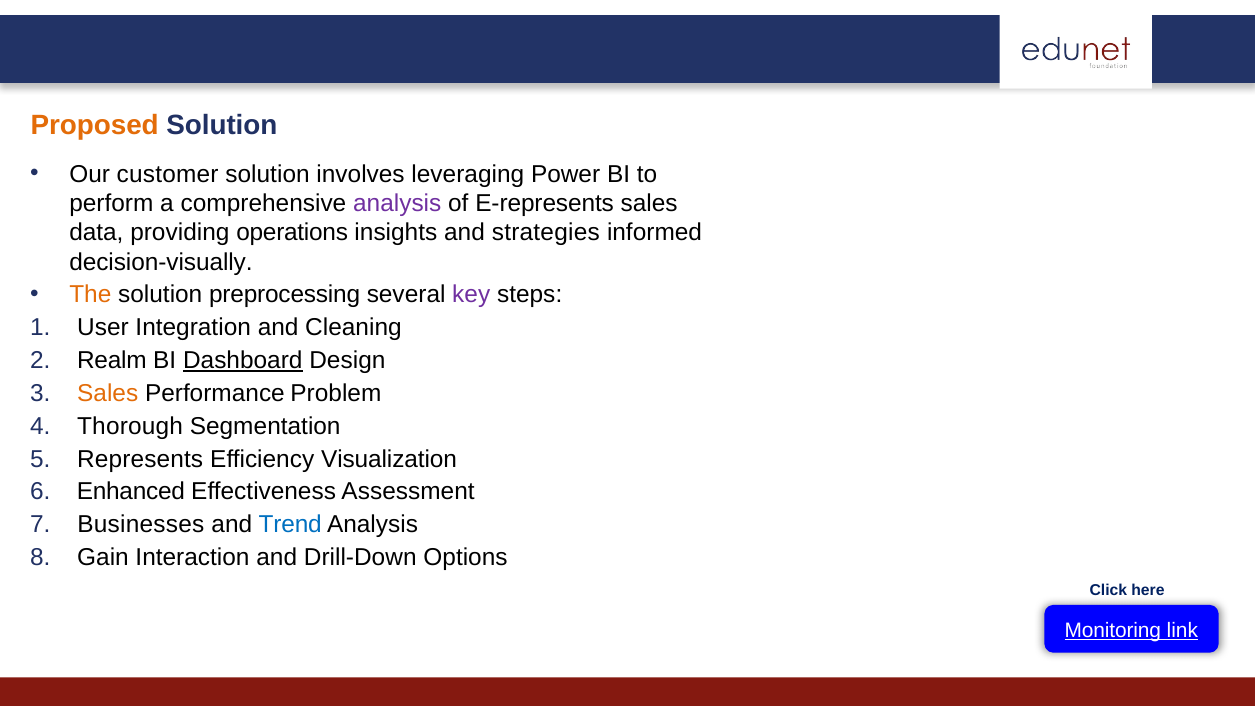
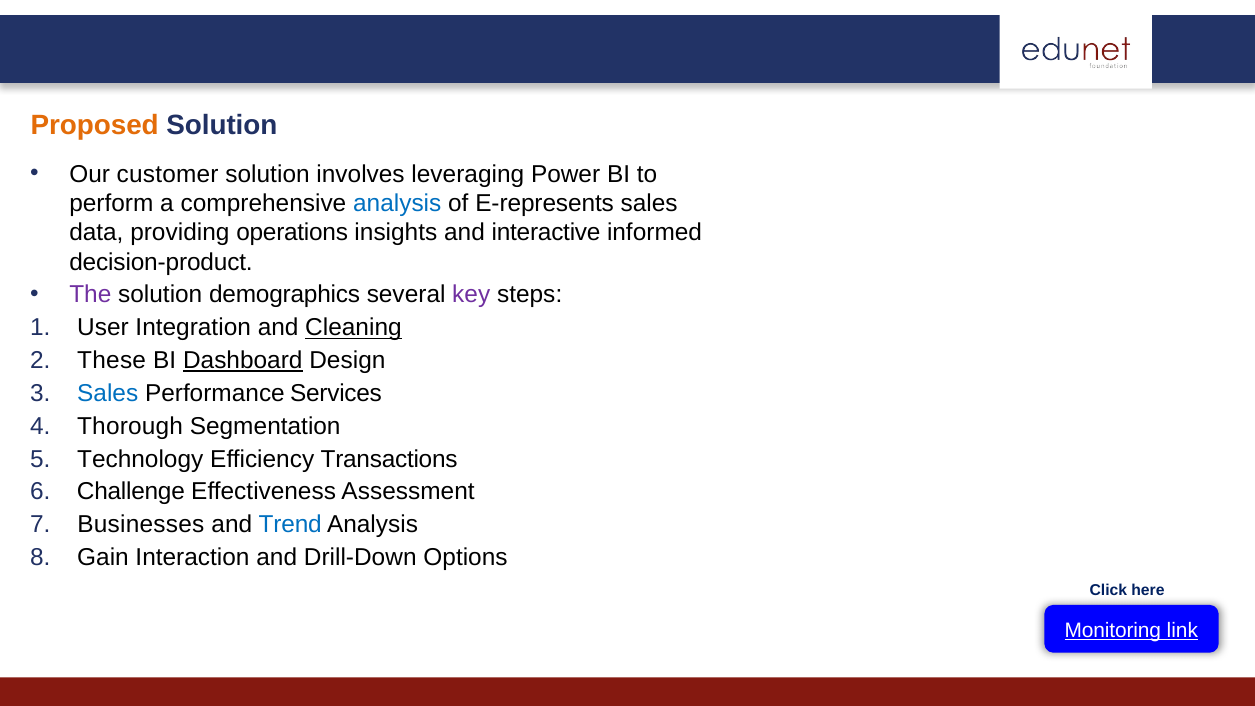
analysis colour: purple -> blue (397, 204)
strategies: strategies -> interactive (546, 233)
decision-visually: decision-visually -> decision-product (161, 262)
The colour: orange -> purple (90, 295)
preprocessing: preprocessing -> demographics (285, 295)
Cleaning underline: none -> present (353, 328)
Realm: Realm -> These (112, 361)
Sales colour: orange -> blue (108, 393)
Problem: Problem -> Services (336, 393)
Represents: Represents -> Technology (140, 459)
Visualization: Visualization -> Transactions (389, 459)
Enhanced: Enhanced -> Challenge (131, 492)
